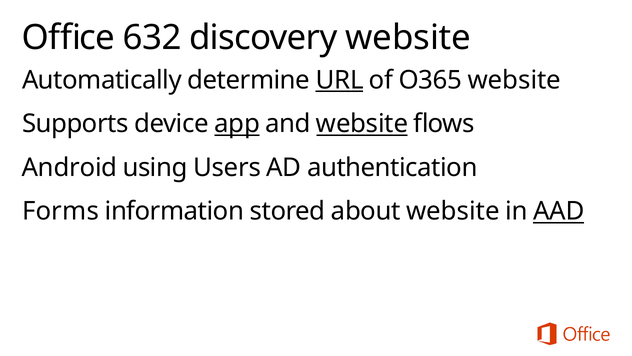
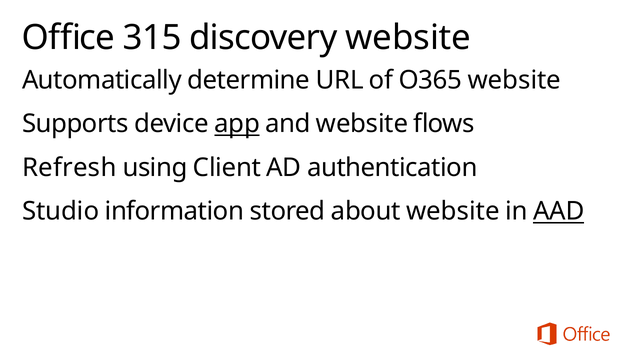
632: 632 -> 315 (152, 38)
URL underline: present -> none (340, 80)
website underline: present -> none (362, 124)
Android: Android -> Refresh (69, 167)
Users: Users -> Client (227, 167)
Forms: Forms -> Studio (61, 211)
